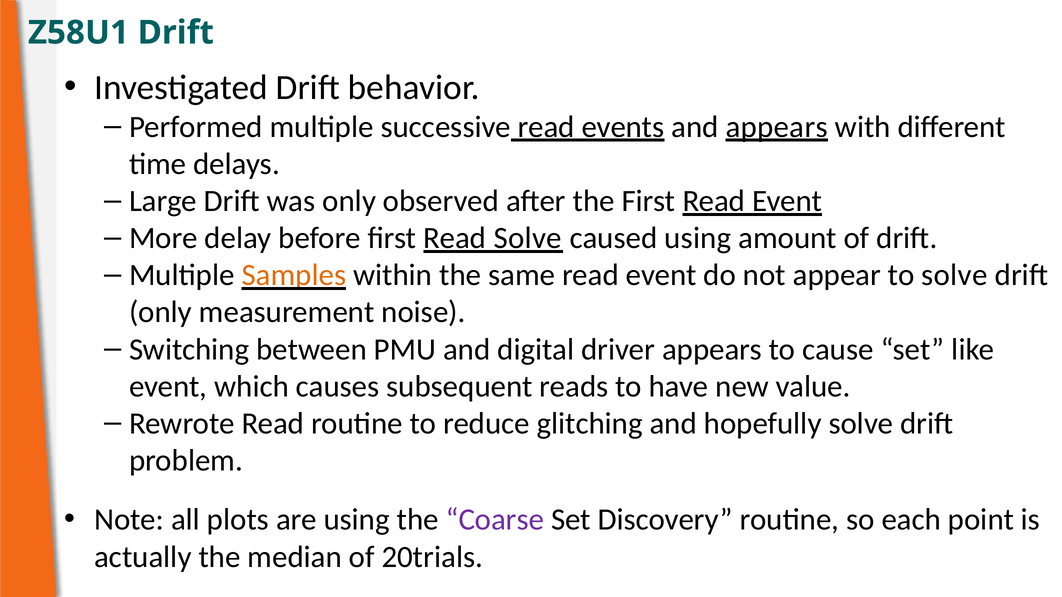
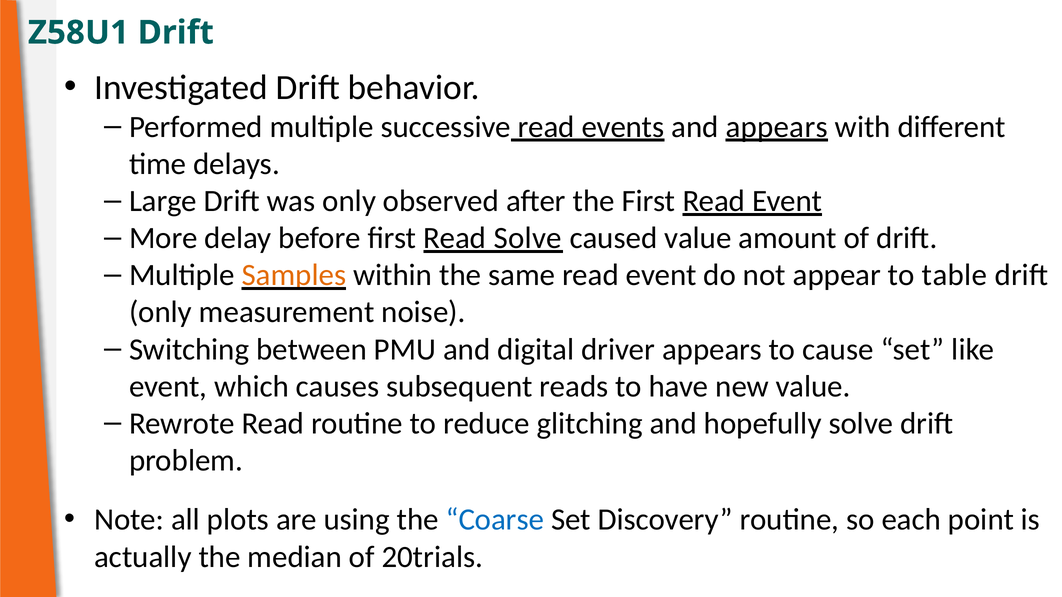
caused using: using -> value (698, 238)
to solve: solve -> table (955, 275)
Coarse colour: purple -> blue (495, 520)
